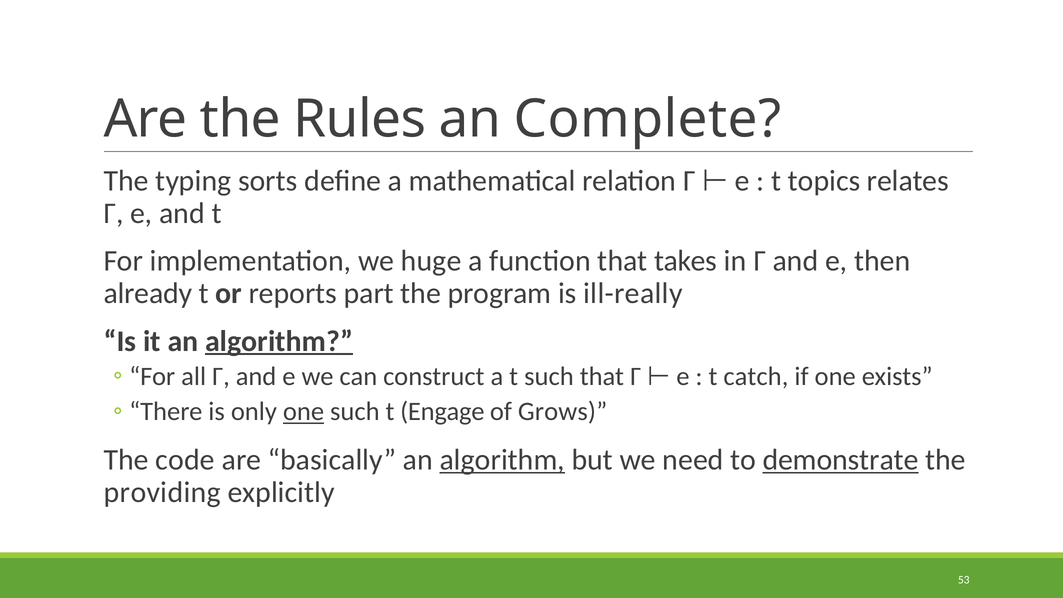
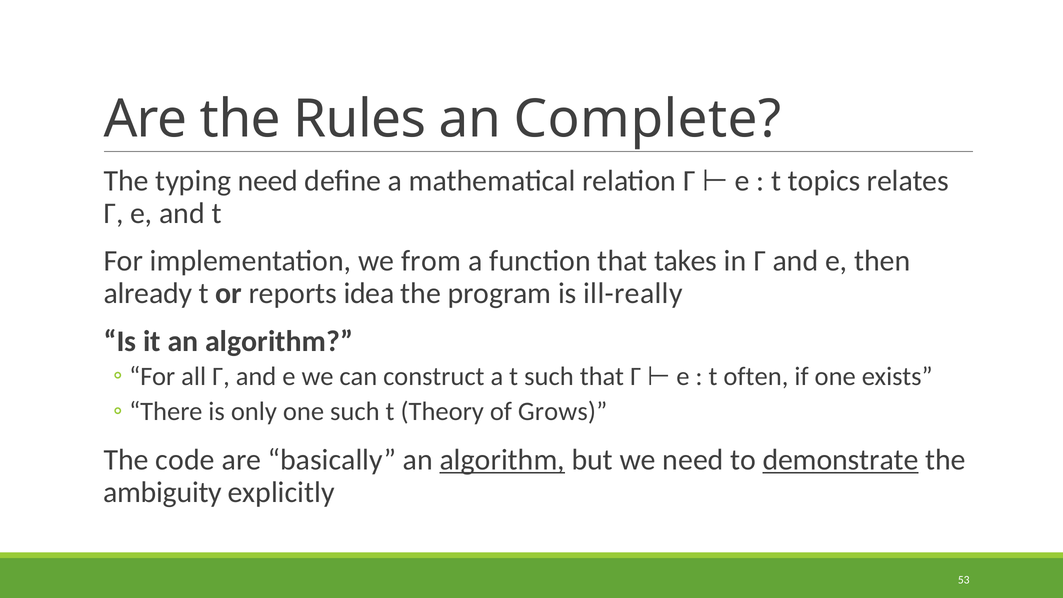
typing sorts: sorts -> need (268, 181)
huge: huge -> from (431, 261)
part: part -> idea (369, 293)
algorithm underline: present -> none (279, 341)
catch: catch -> often (756, 376)
one underline: present -> none (304, 412)
Engage: Engage -> Theory (442, 412)
providing: providing -> ambiguity (163, 492)
